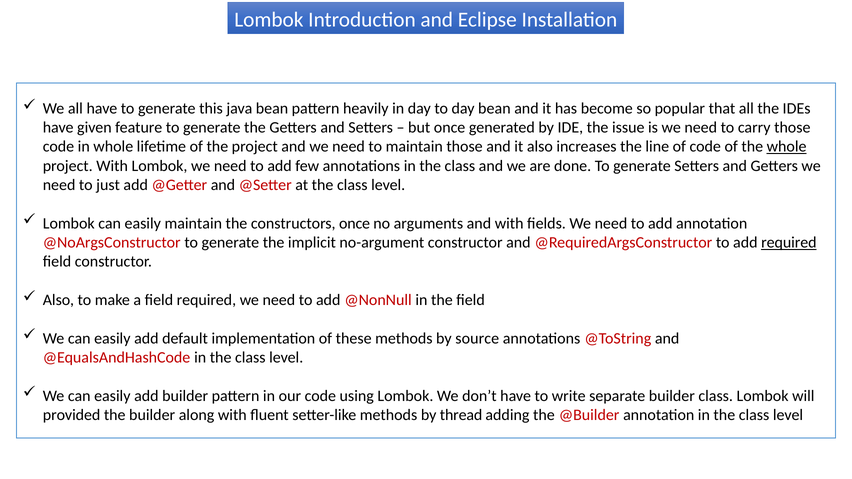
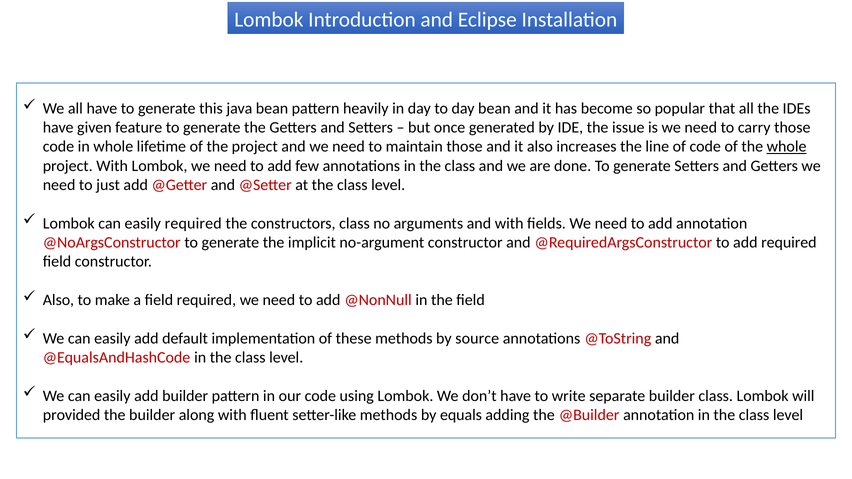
easily maintain: maintain -> required (193, 223)
constructors once: once -> class (354, 223)
required underline: present -> none (789, 243)
thread: thread -> equals (461, 415)
